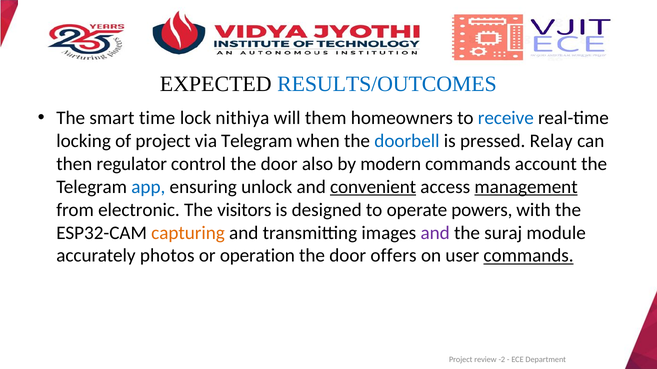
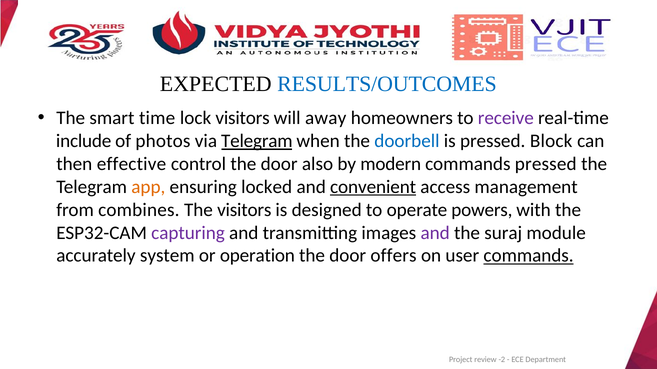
lock nithiya: nithiya -> visitors (243, 118)
them: them -> away (326, 118)
receive colour: blue -> purple (506, 118)
locking: locking -> include (84, 141)
of project: project -> photos (163, 141)
Telegram underline: none -> present (257, 141)
Relay: Relay -> Block (551, 141)
regulator: regulator -> effective (132, 164)
commands account: account -> pressed (546, 164)
app colour: blue -> orange (148, 187)
unlock: unlock -> locked (267, 187)
management underline: present -> none (526, 187)
electronic: electronic -> combines (139, 210)
capturing colour: orange -> purple (188, 233)
photos: photos -> system (167, 256)
